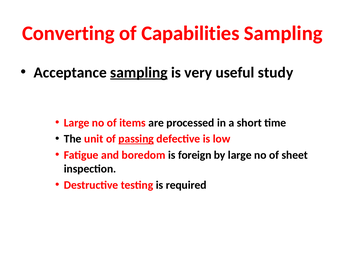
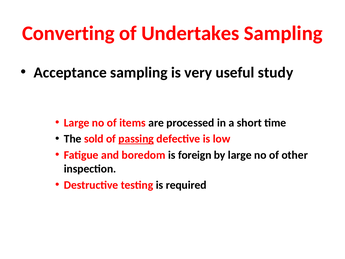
Capabilities: Capabilities -> Undertakes (190, 33)
sampling underline: present -> none (139, 72)
unit: unit -> sold (94, 139)
sheet: sheet -> other (295, 155)
